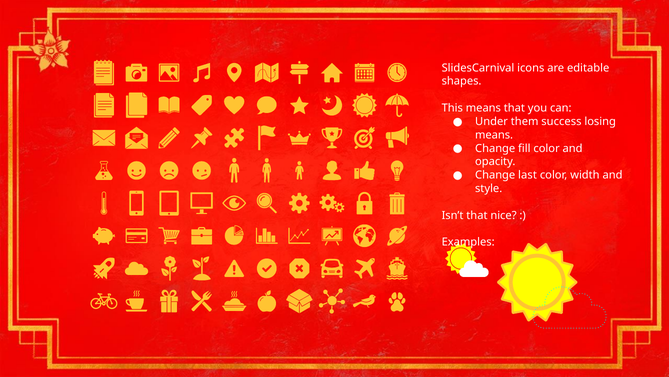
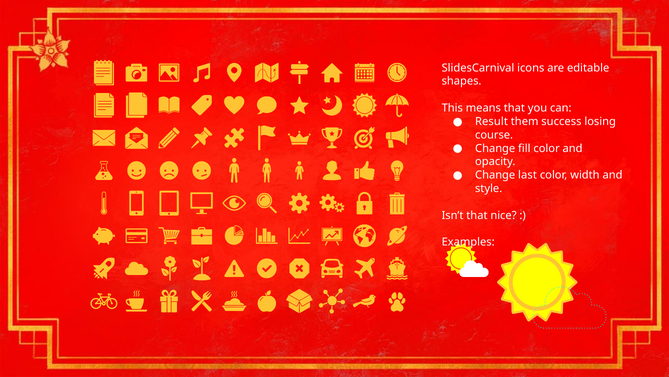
Under: Under -> Result (491, 121)
means: means -> course (494, 135)
